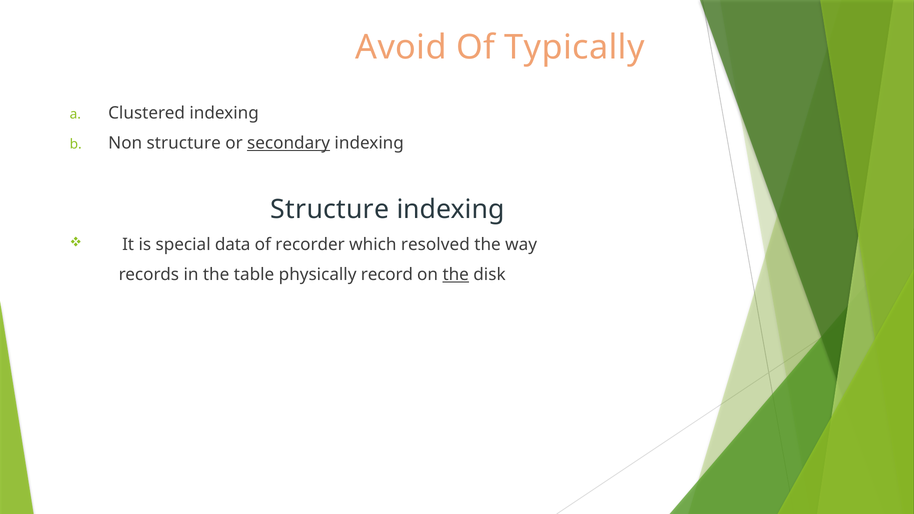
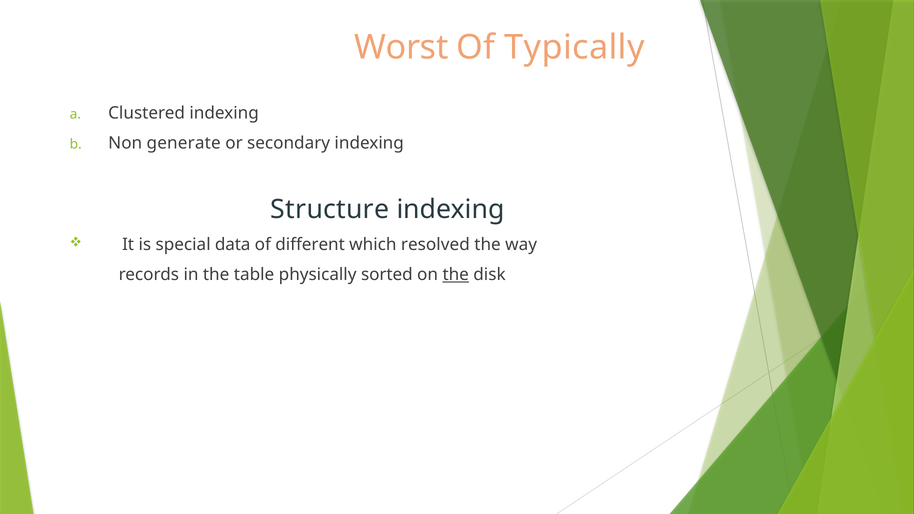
Avoid: Avoid -> Worst (401, 47)
Non structure: structure -> generate (184, 143)
secondary underline: present -> none (289, 143)
recorder: recorder -> different (310, 245)
record: record -> sorted (387, 275)
